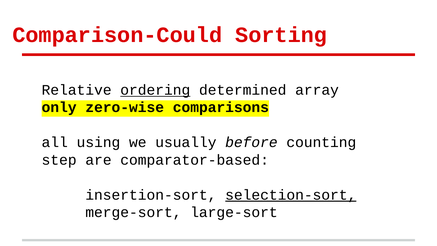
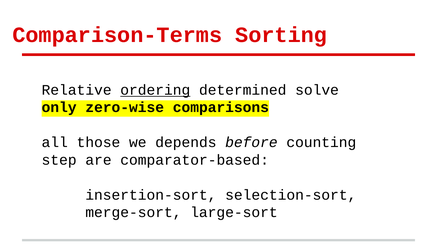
Comparison-Could: Comparison-Could -> Comparison-Terms (117, 35)
array: array -> solve (317, 90)
using: using -> those (98, 142)
usually: usually -> depends (186, 142)
selection-sort underline: present -> none (291, 195)
